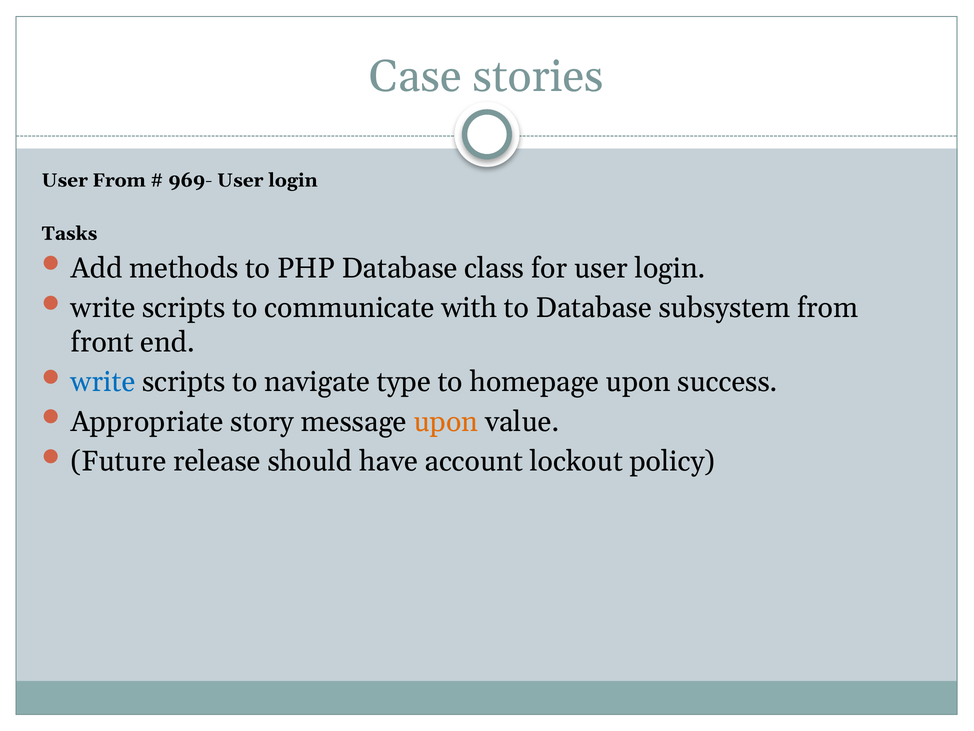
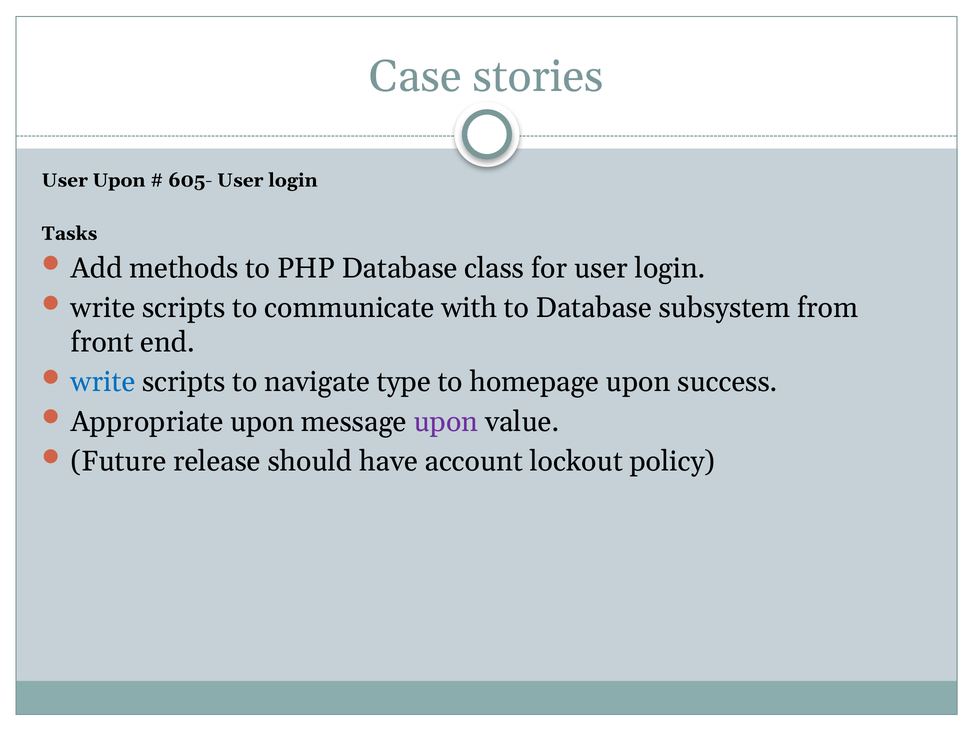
User From: From -> Upon (119, 180)
969-: 969- -> 605- (190, 180)
Appropriate story: story -> upon (262, 421)
upon colour: orange -> purple (446, 421)
